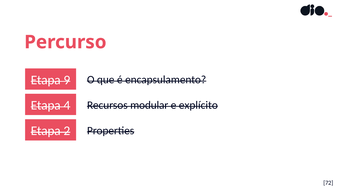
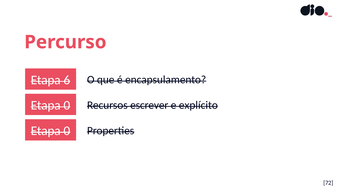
9: 9 -> 6 (67, 80)
4: 4 -> 0 (67, 105)
modular: modular -> escrever (149, 105)
2: 2 -> 0 (67, 131)
